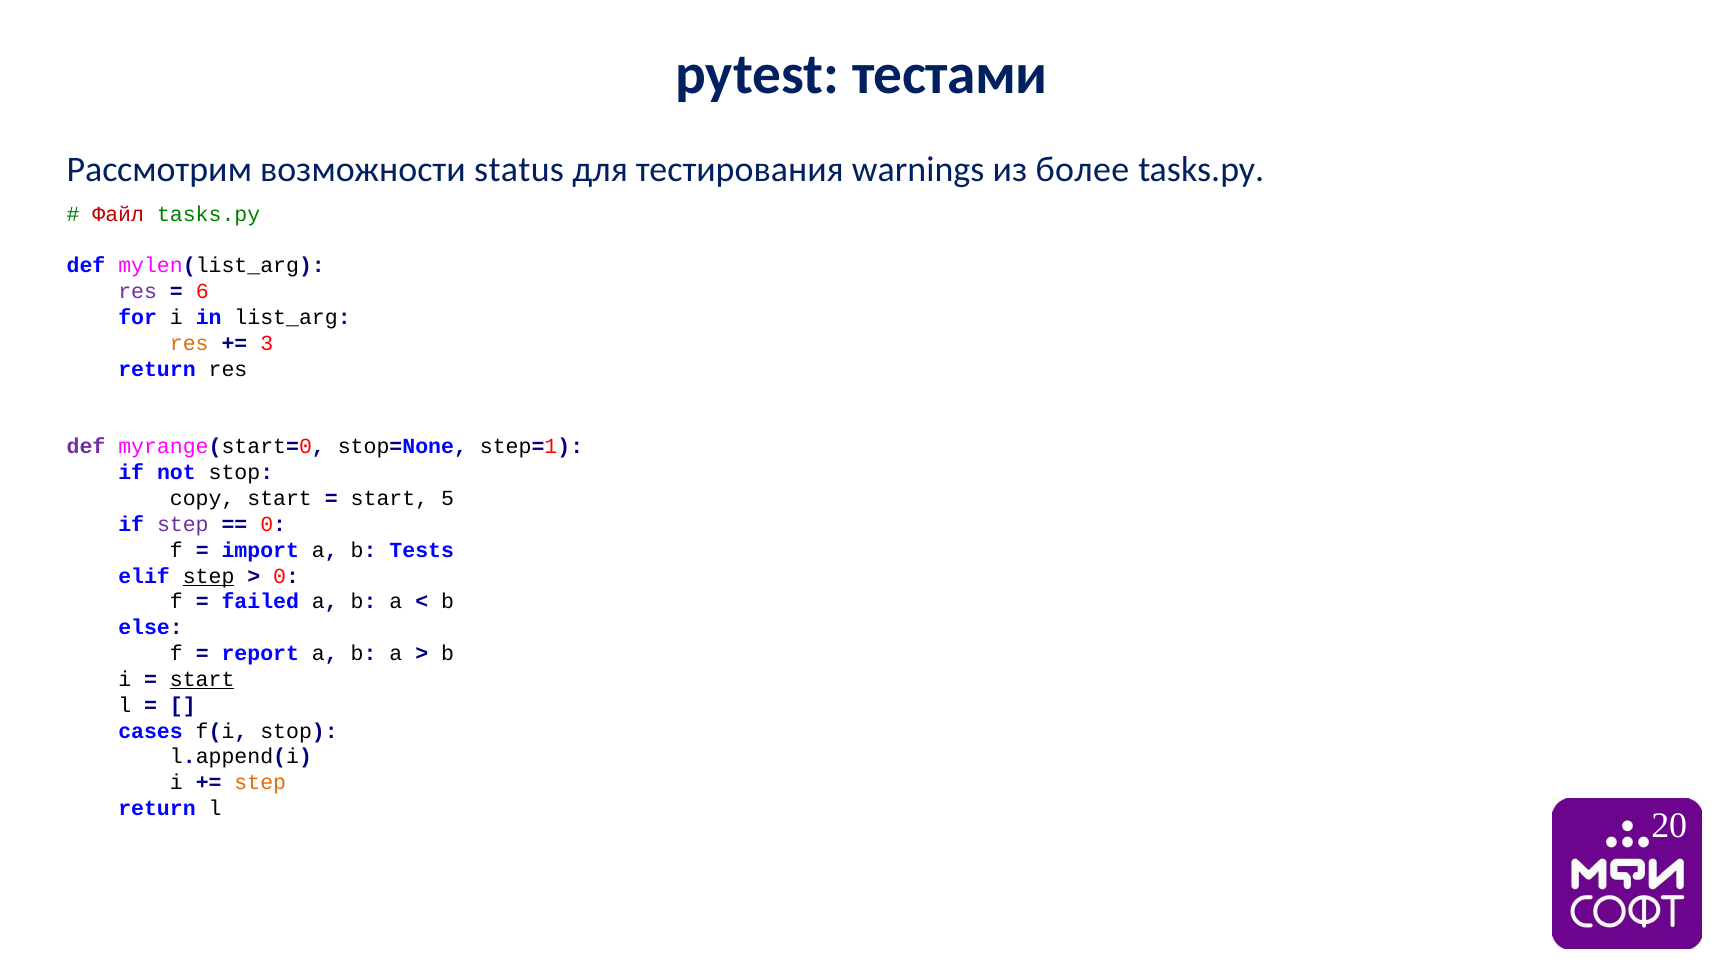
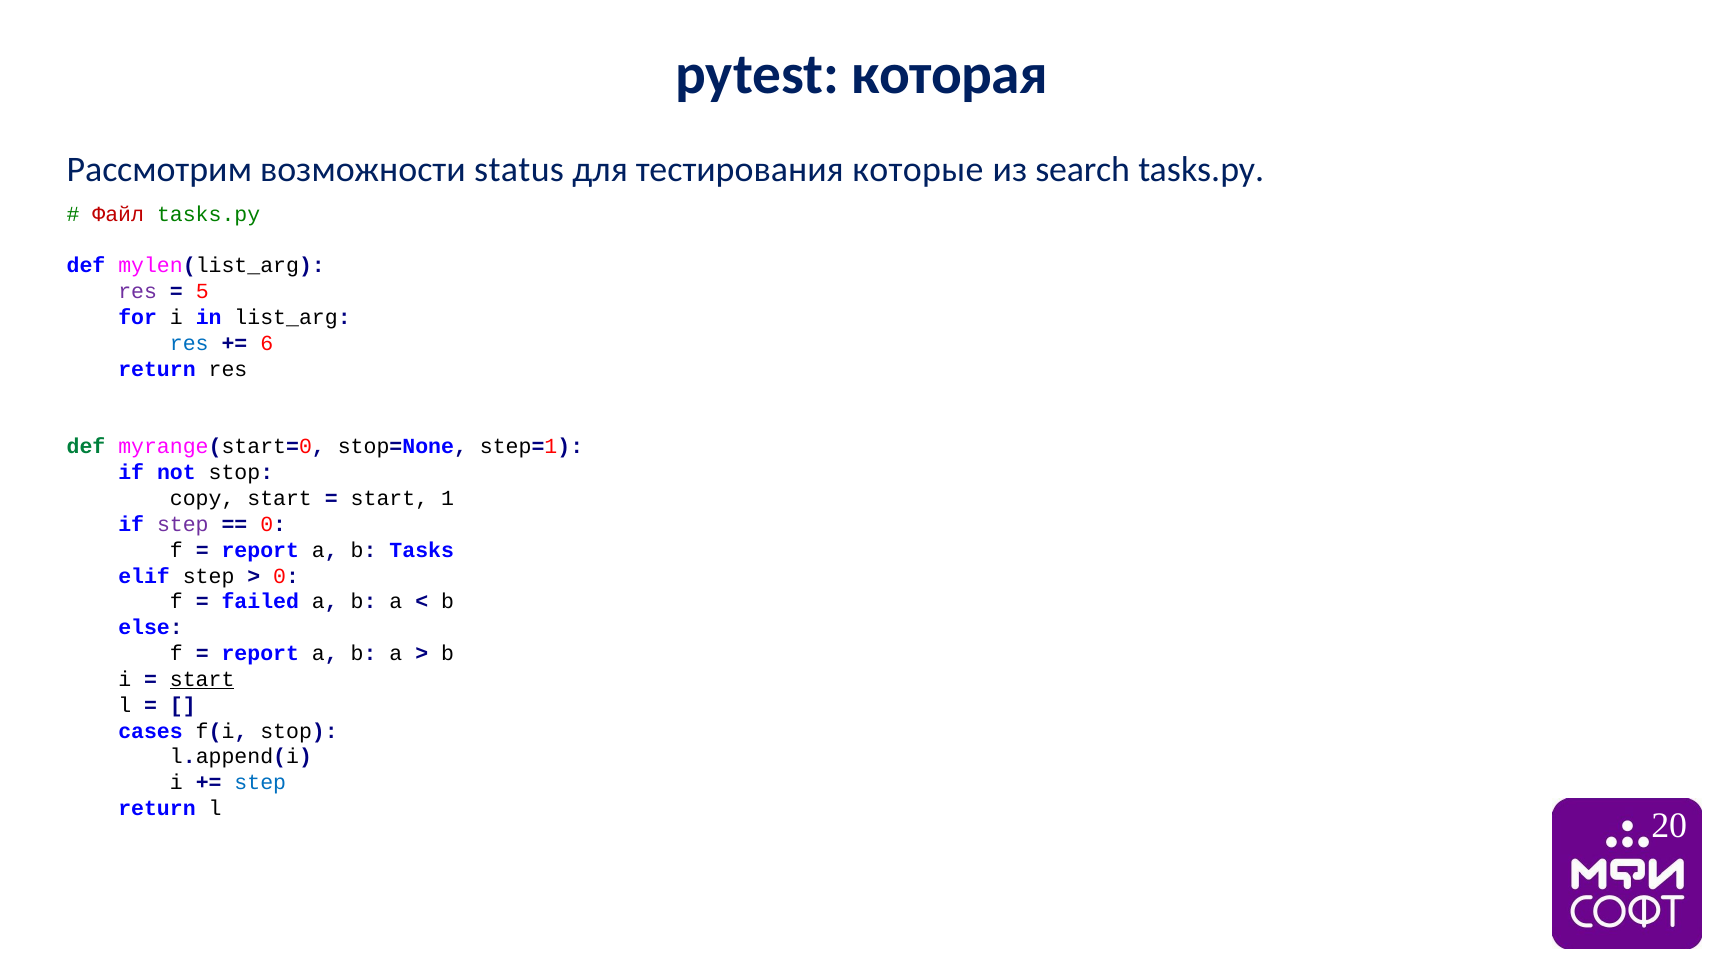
тестами: тестами -> которая (950, 74)
warnings: warnings -> которые (918, 170)
более: более -> search (1083, 170)
6: 6 -> 5 (202, 292)
res colour: orange -> blue (189, 343)
3: 3 -> 6 (267, 343)
def colour: purple -> green (86, 447)
5: 5 -> 1 (448, 498)
import: import -> report (260, 550)
Tests: Tests -> Tasks (422, 550)
step underline: present -> none (209, 576)
step colour: orange -> blue (260, 782)
